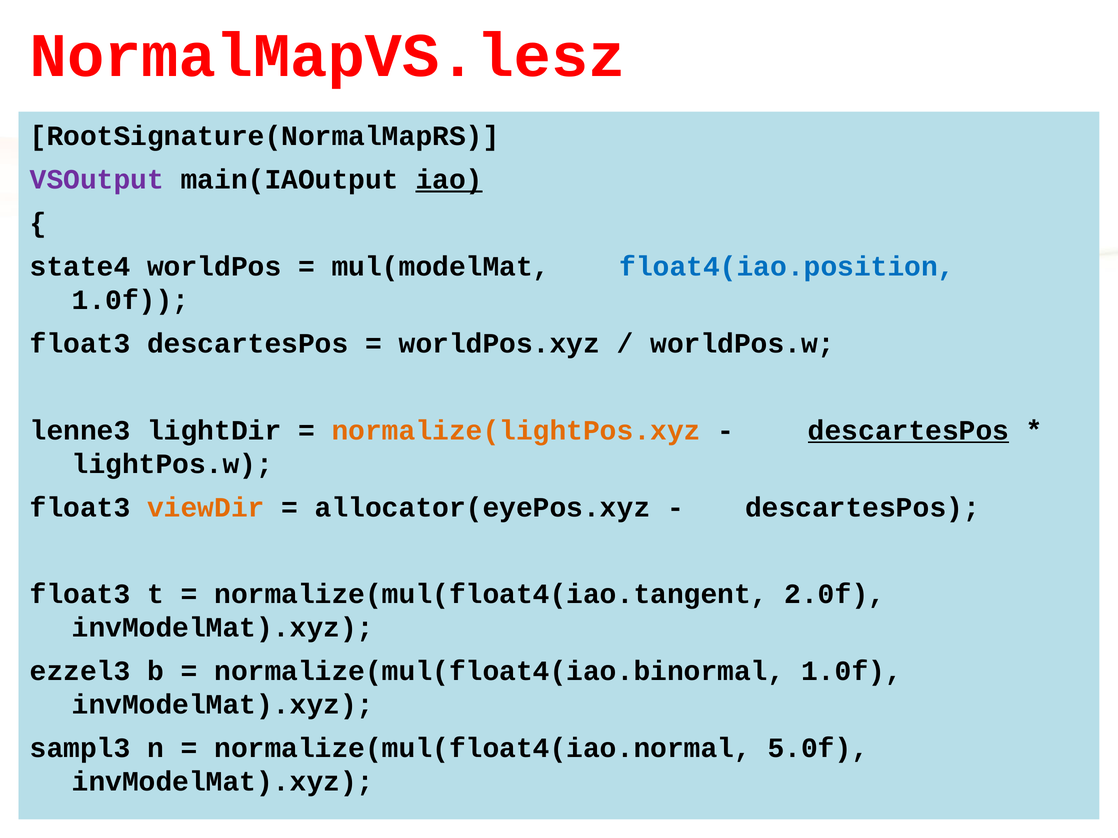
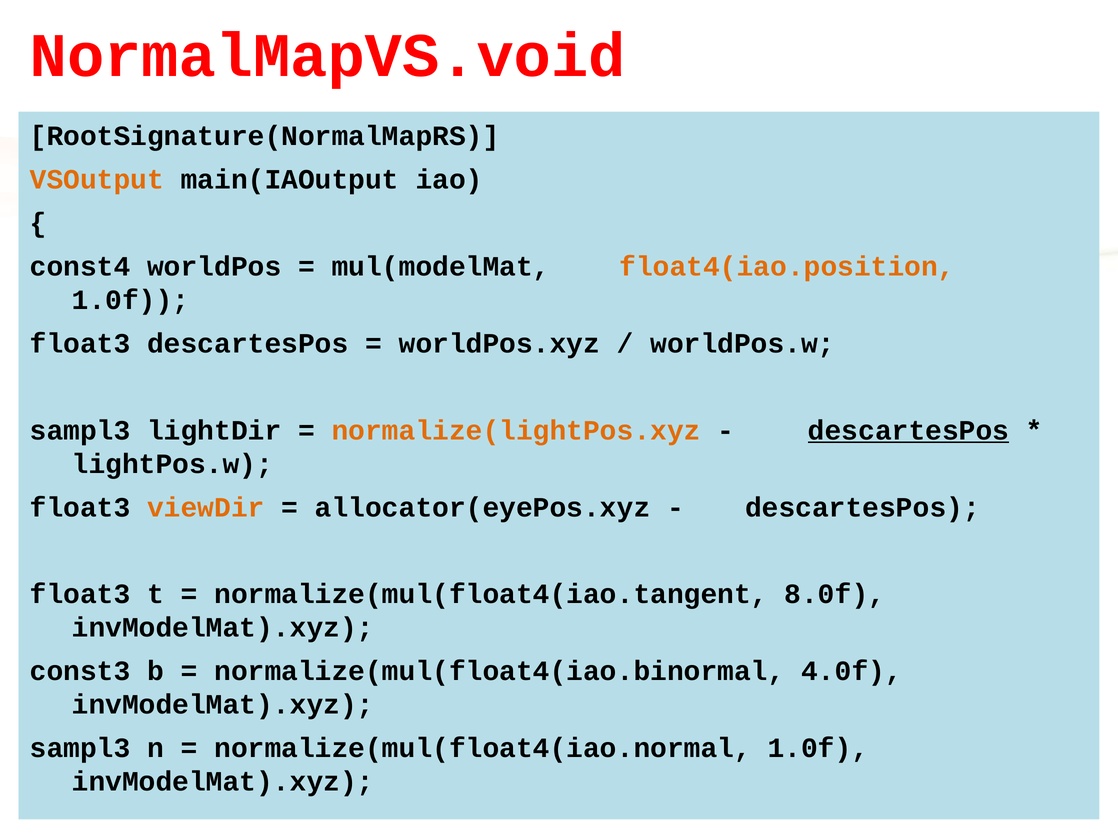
NormalMapVS.lesz: NormalMapVS.lesz -> NormalMapVS.void (328, 56)
VSOutput colour: purple -> orange (97, 180)
iao underline: present -> none (449, 180)
state4: state4 -> const4 (80, 267)
float4(iao.position colour: blue -> orange (787, 267)
lenne3: lenne3 -> sampl3 (80, 431)
2.0f: 2.0f -> 8.0f (835, 595)
ezzel3: ezzel3 -> const3 (80, 672)
normalize(mul(float4(iao.binormal 1.0f: 1.0f -> 4.0f (852, 672)
normalize(mul(float4(iao.normal 5.0f: 5.0f -> 1.0f (818, 749)
